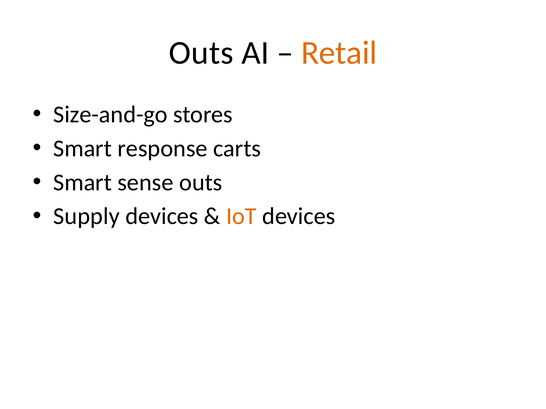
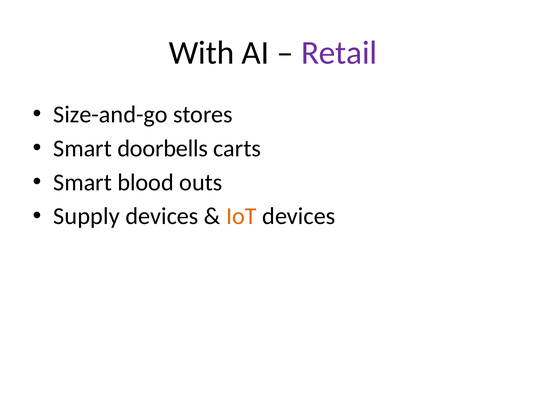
Outs: Outs -> With (201, 53)
Retail colour: orange -> purple (339, 53)
response: response -> doorbells (163, 149)
sense: sense -> blood (146, 183)
